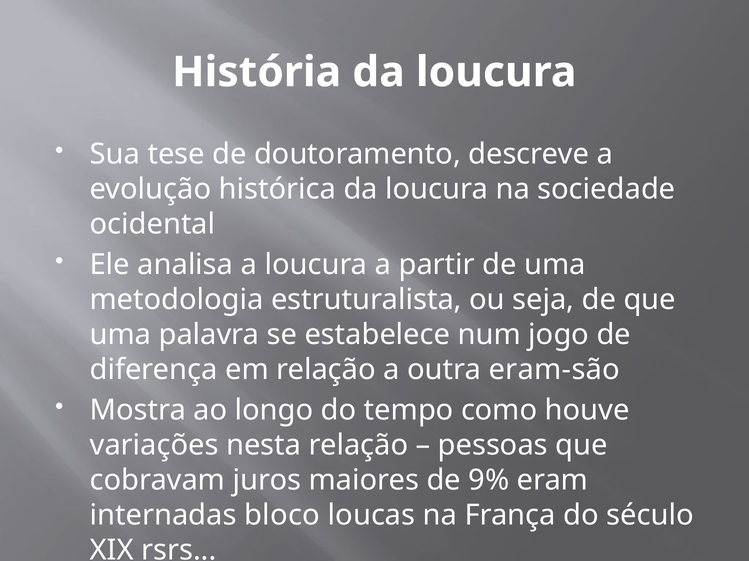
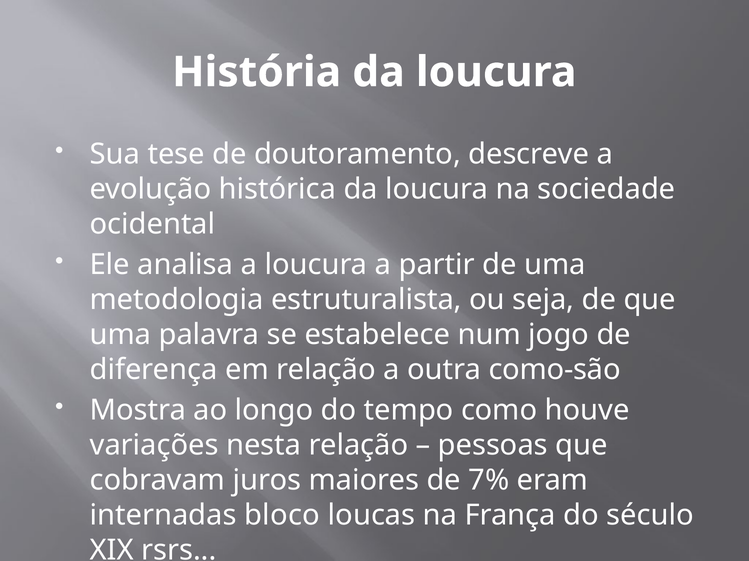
eram-são: eram-são -> como-são (555, 370)
9%: 9% -> 7% (489, 481)
